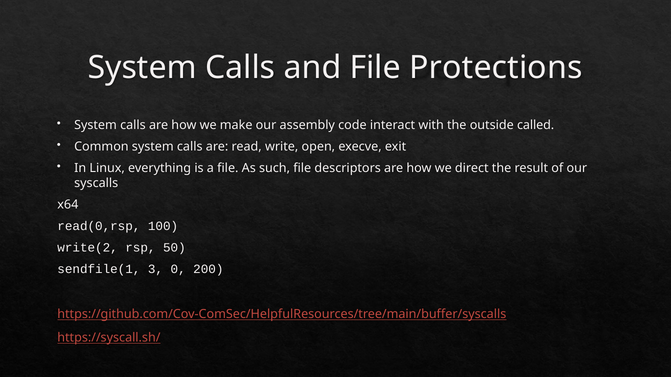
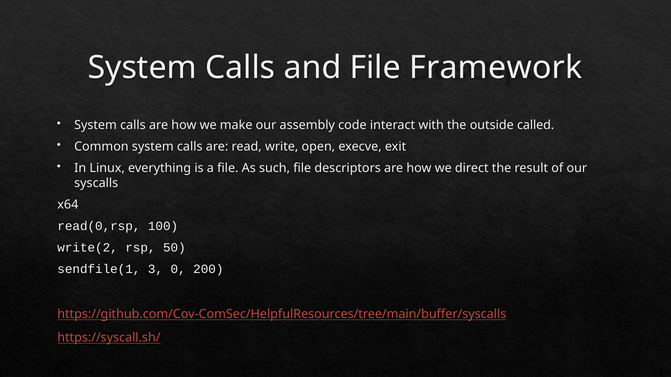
Protections: Protections -> Framework (496, 68)
